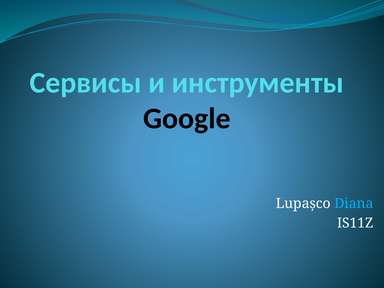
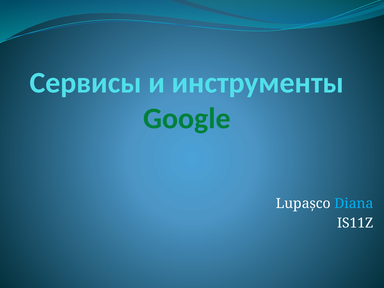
Google colour: black -> green (187, 119)
